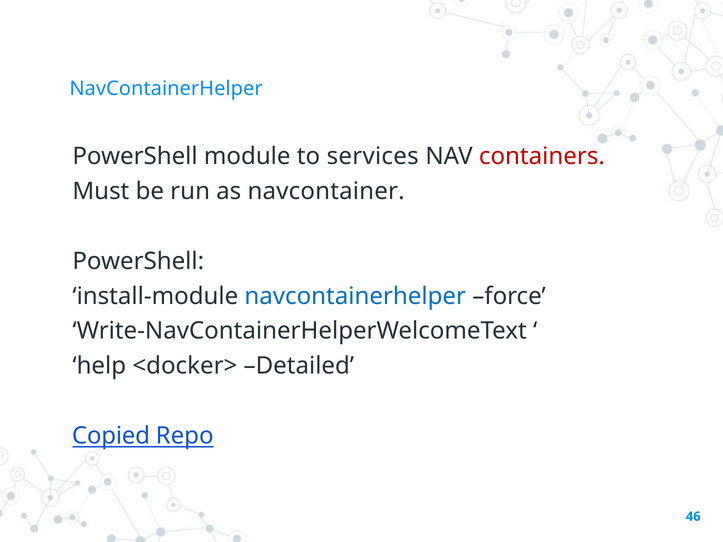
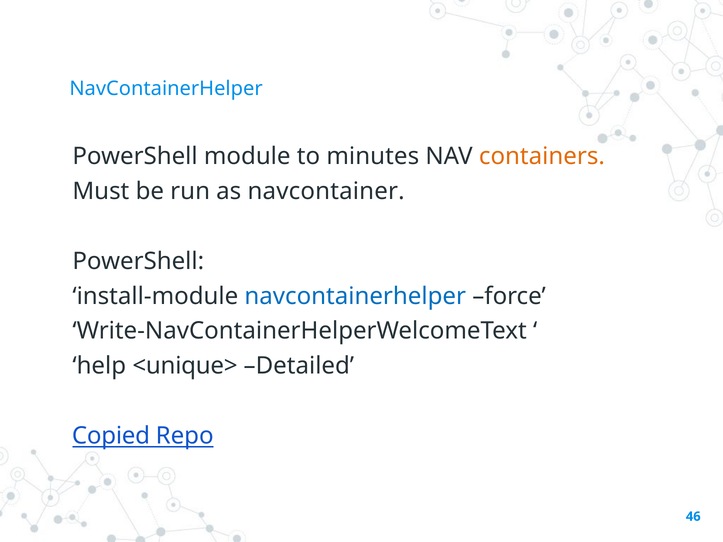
services: services -> minutes (373, 156)
containers colour: red -> orange (542, 156)
<docker>: <docker> -> <unique> (185, 366)
